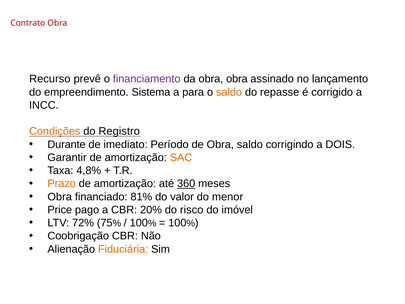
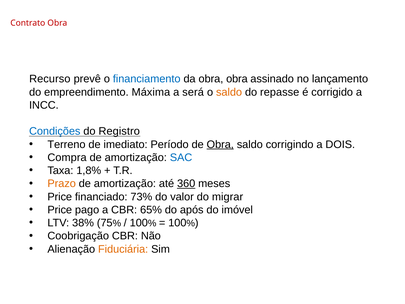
financiamento colour: purple -> blue (147, 79)
Sistema: Sistema -> Máxima (151, 92)
para: para -> será (193, 92)
Condições colour: orange -> blue (55, 131)
Durante: Durante -> Terreno (66, 144)
Obra underline: none -> present (220, 144)
Garantir: Garantir -> Compra (67, 157)
SAC colour: orange -> blue (181, 157)
4,8%: 4,8% -> 1,8% (89, 170)
Obra: Obra -> Price (60, 197)
81%: 81% -> 73% (141, 197)
menor: menor -> migrar (228, 197)
20%: 20% -> 65% (151, 210)
risco: risco -> após (192, 210)
72%: 72% -> 38% (83, 223)
